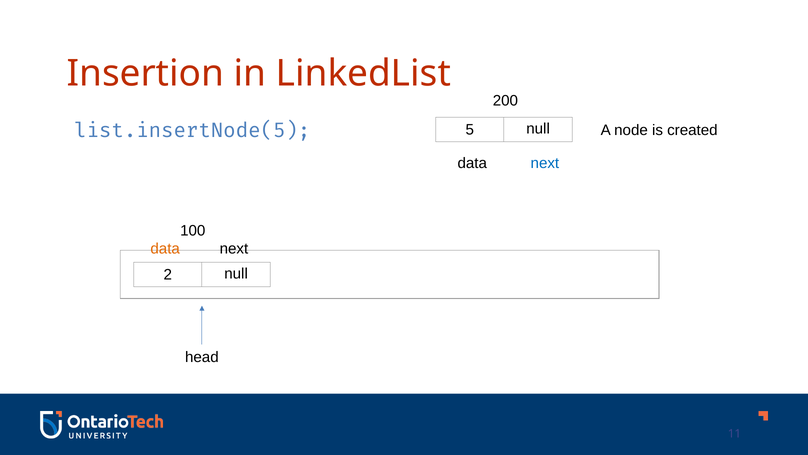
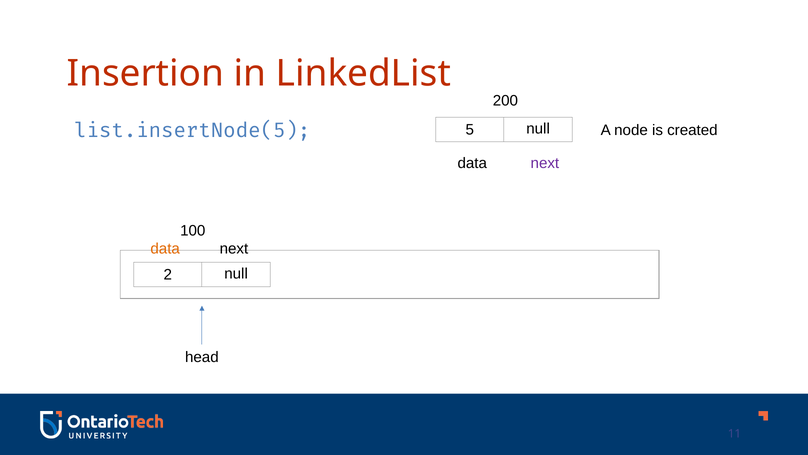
next colour: blue -> purple (545, 163)
